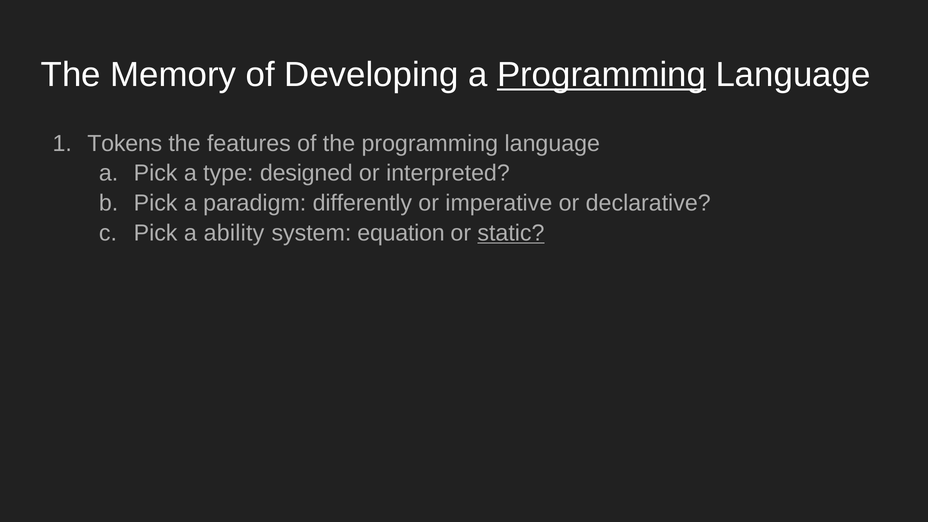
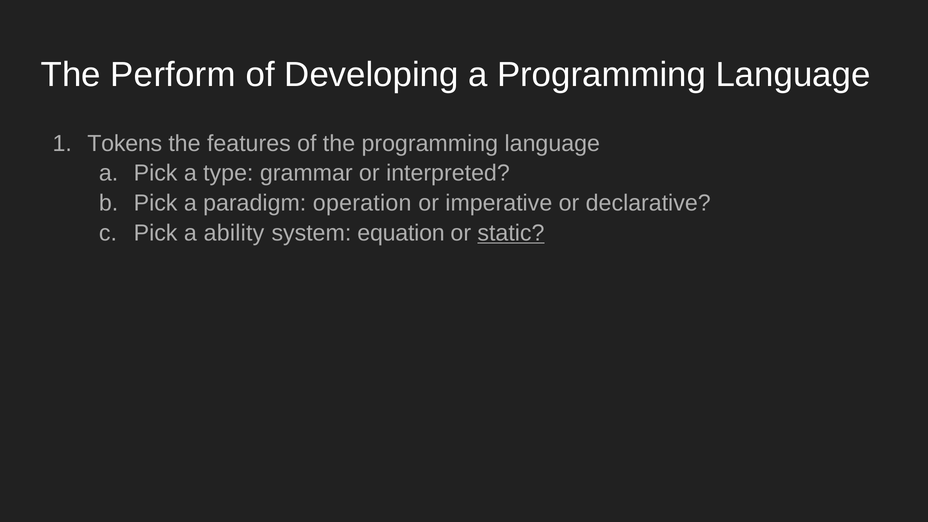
Memory: Memory -> Perform (173, 75)
Programming underline: present -> none (602, 75)
designed: designed -> grammar (306, 173)
differently: differently -> operation (362, 203)
